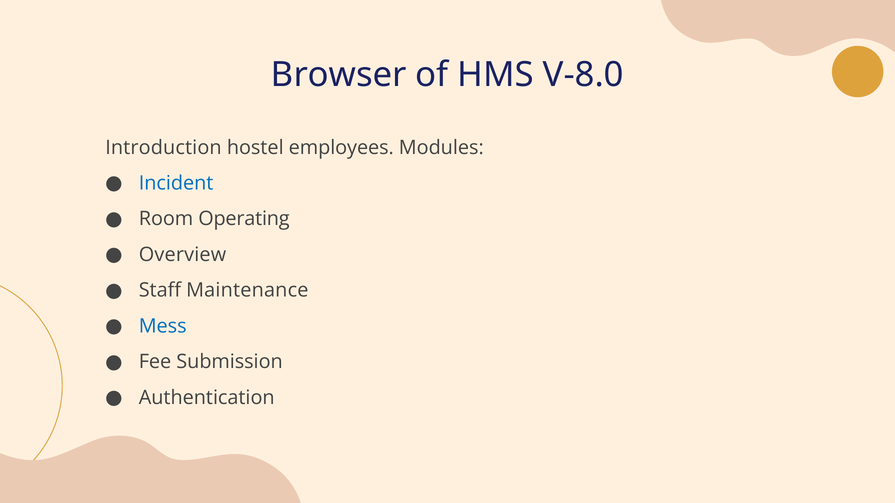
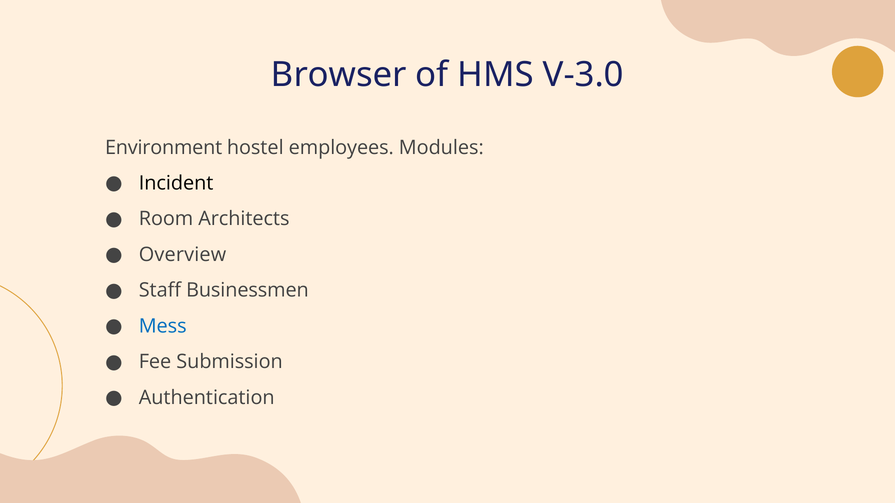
V-8.0: V-8.0 -> V-3.0 (583, 75)
Introduction: Introduction -> Environment (164, 148)
Incident colour: blue -> black (176, 183)
Operating: Operating -> Architects (244, 219)
Maintenance: Maintenance -> Businessmen (247, 291)
